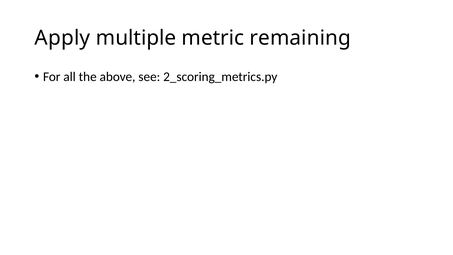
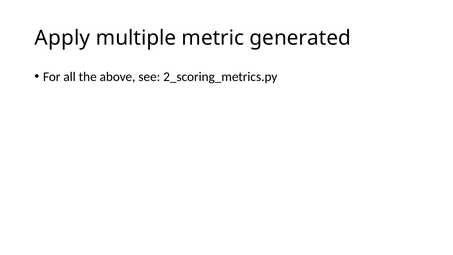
remaining: remaining -> generated (300, 38)
